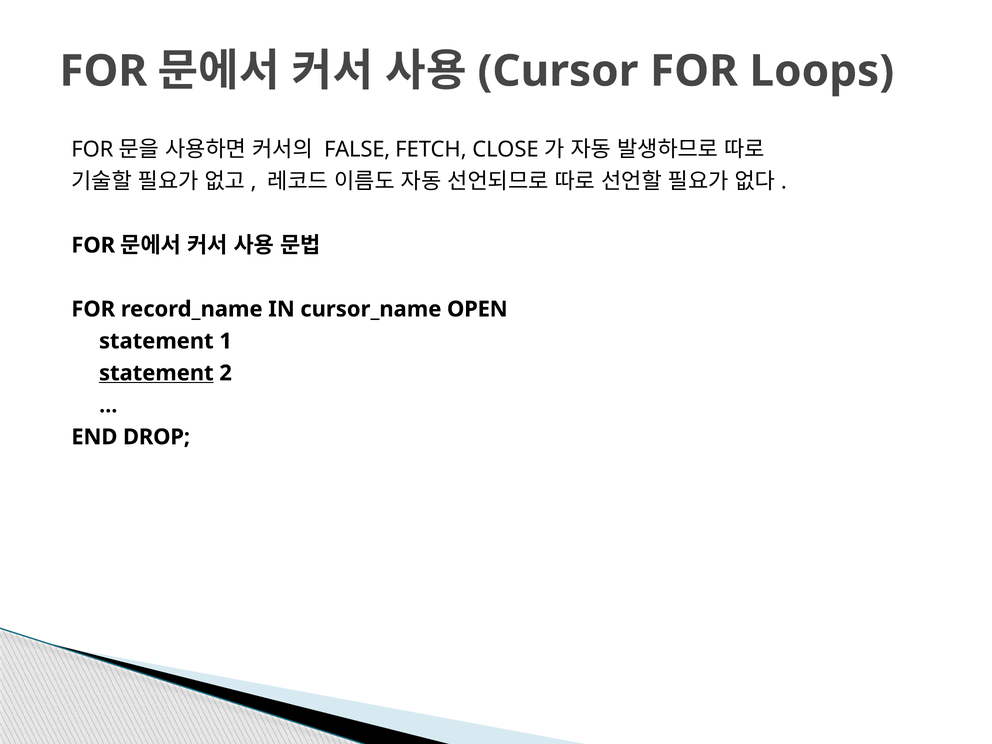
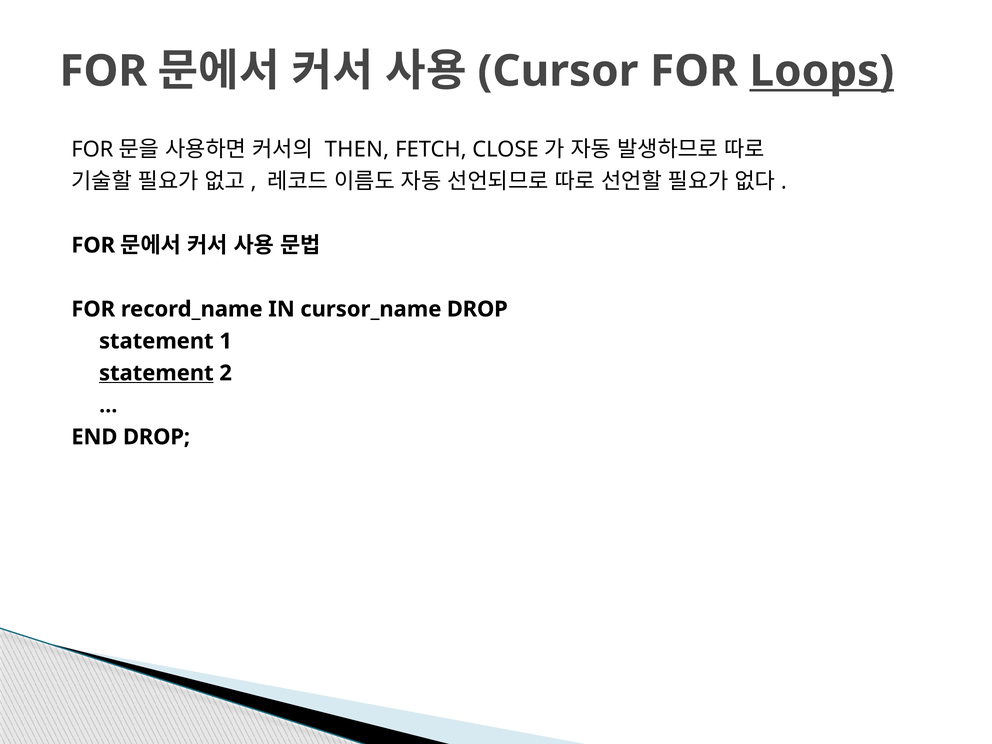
Loops underline: none -> present (822, 71)
FALSE: FALSE -> THEN (357, 149)
cursor_name OPEN: OPEN -> DROP (477, 309)
